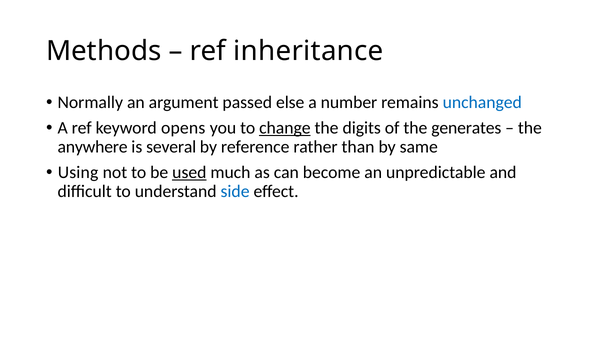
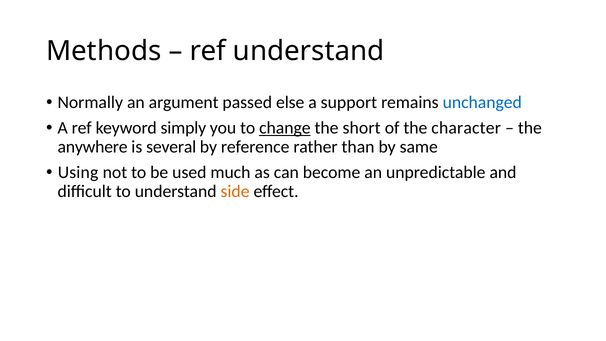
ref inheritance: inheritance -> understand (309, 51)
number: number -> support (349, 102)
opens: opens -> simply (183, 128)
digits: digits -> short (362, 128)
generates: generates -> character (466, 128)
used underline: present -> none (189, 172)
side colour: blue -> orange (235, 191)
